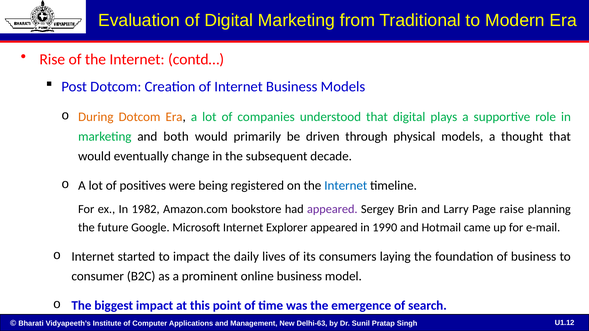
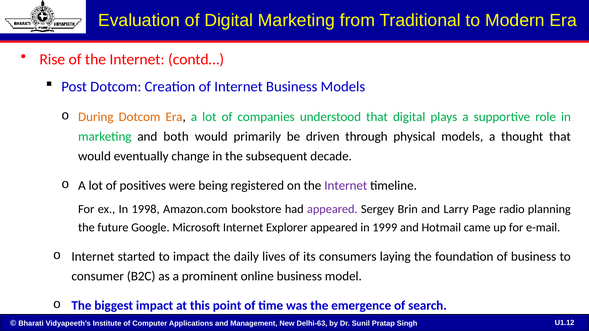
Internet colour: blue -> purple (346, 186)
1982: 1982 -> 1998 (146, 209)
raise: raise -> radio (512, 209)
1990: 1990 -> 1999 (385, 228)
